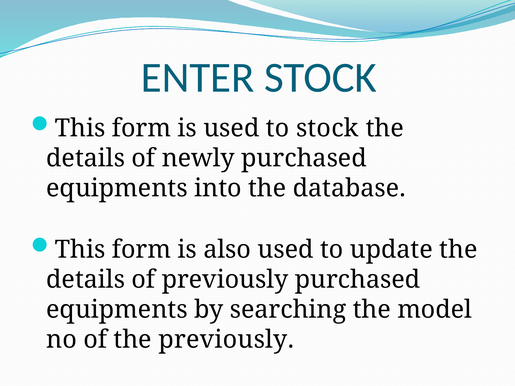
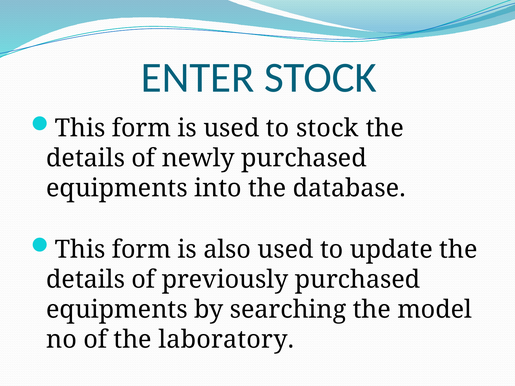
the previously: previously -> laboratory (226, 340)
